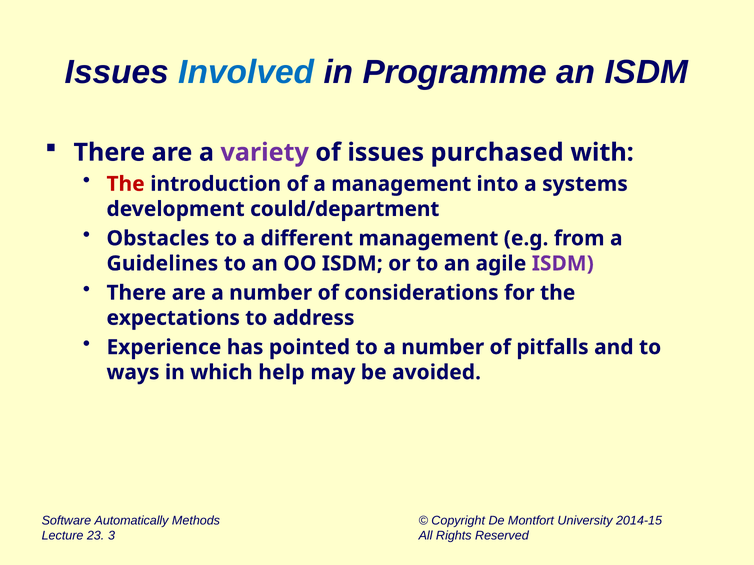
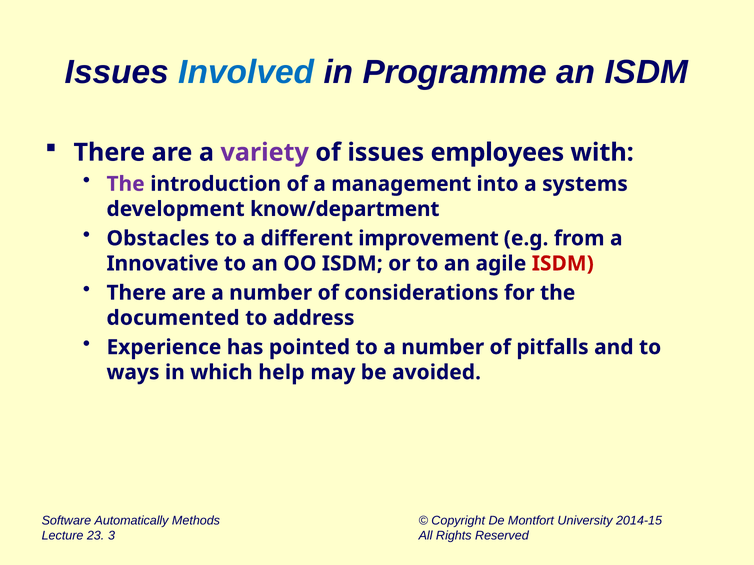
purchased: purchased -> employees (497, 153)
The colour: red -> purple (126, 184)
could/department: could/department -> know/department (345, 209)
different management: management -> improvement (428, 239)
Guidelines: Guidelines -> Innovative (163, 264)
ISDM colour: purple -> red (563, 264)
expectations: expectations -> documented (173, 318)
